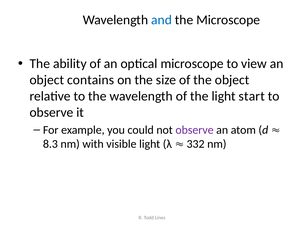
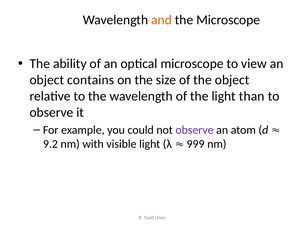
and colour: blue -> orange (162, 20)
start: start -> than (252, 96)
8.3: 8.3 -> 9.2 (50, 144)
332: 332 -> 999 (196, 144)
